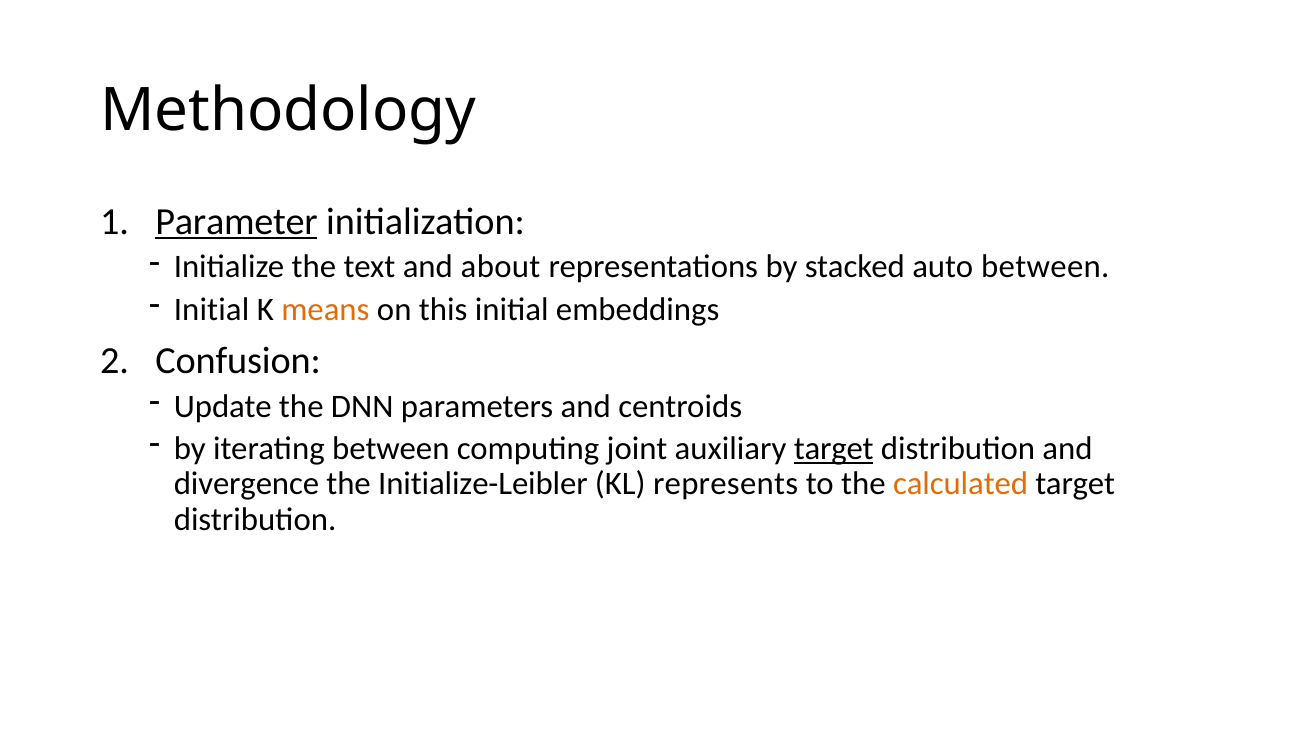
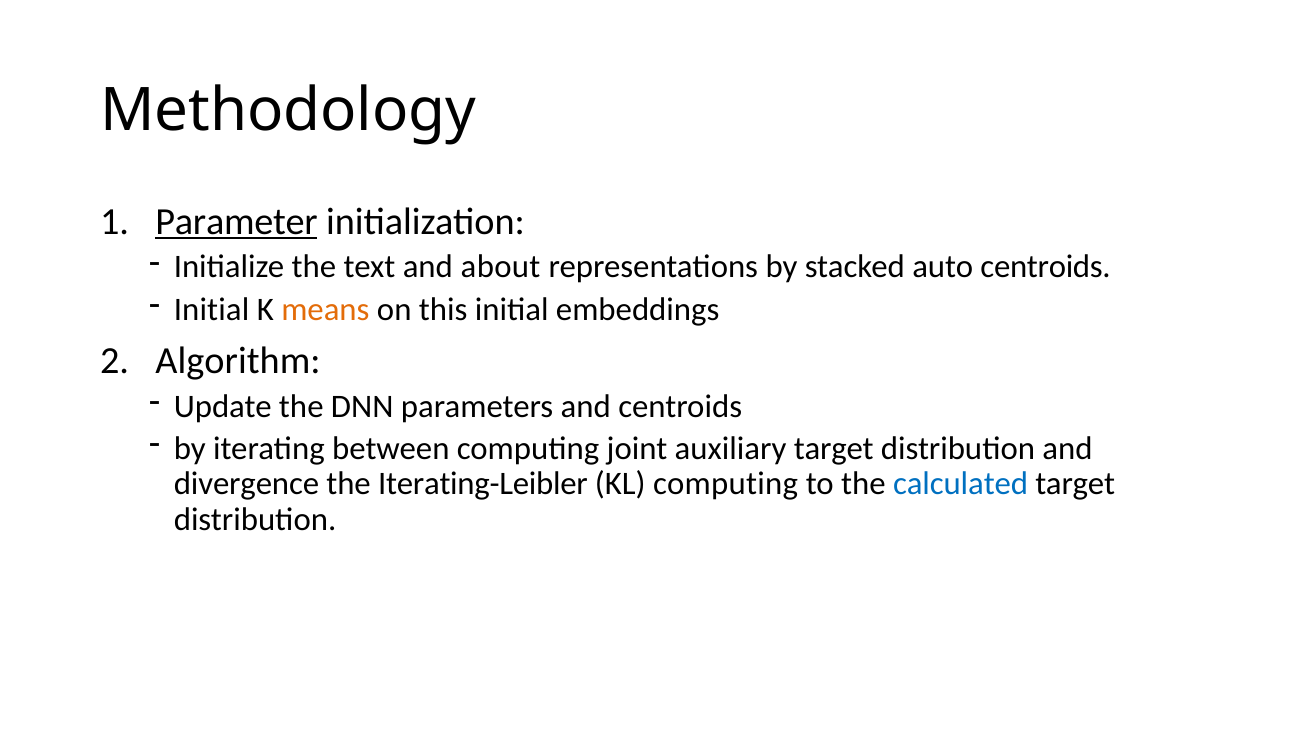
auto between: between -> centroids (1046, 267)
Confusion: Confusion -> Algorithm (238, 361)
target underline: present -> none (834, 449)
Initialize-Leibler: Initialize-Leibler -> Iterating-Leibler (483, 484)
KL represents: represents -> computing (726, 484)
calculated colour: orange -> blue (961, 484)
